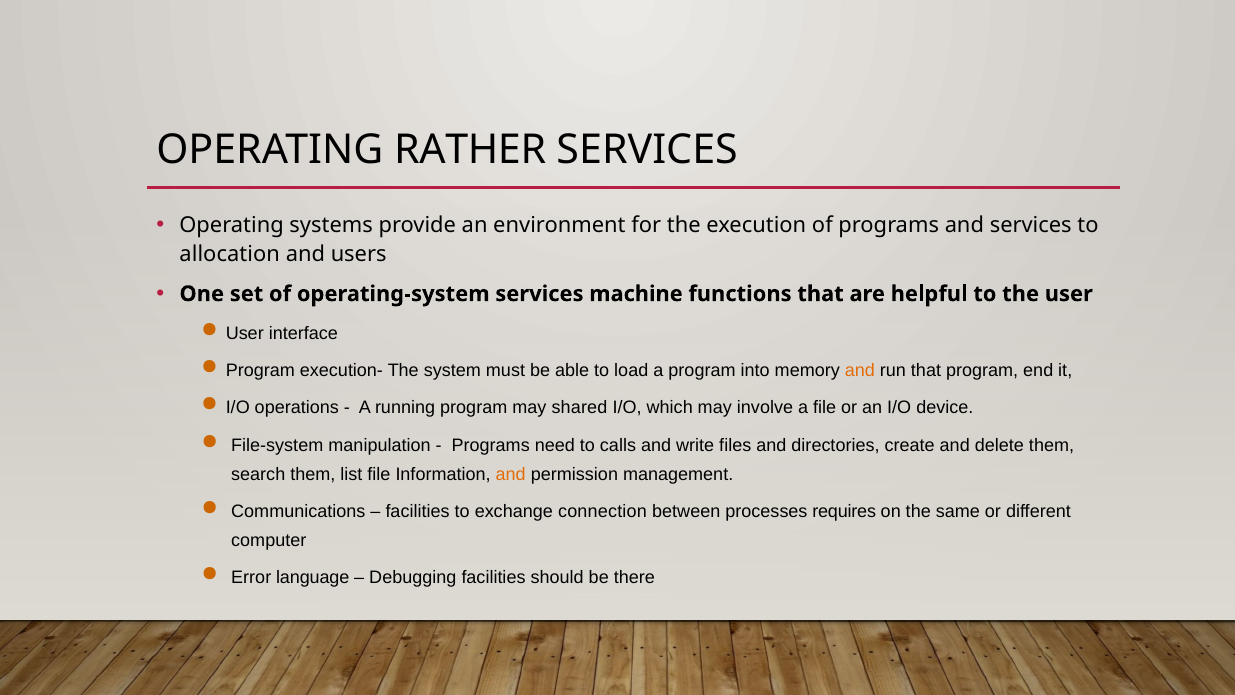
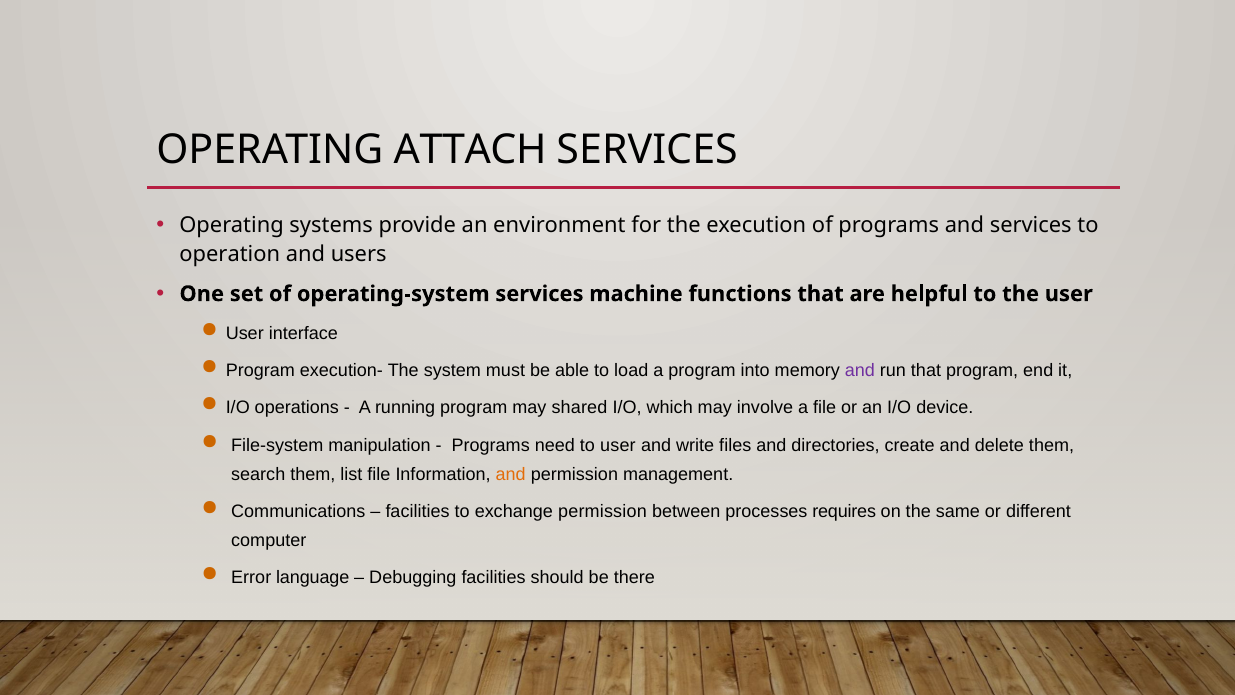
RATHER: RATHER -> ATTACH (470, 149)
allocation: allocation -> operation (230, 254)
and colour: orange -> purple (860, 370)
to calls: calls -> user (618, 445)
exchange connection: connection -> permission (602, 511)
